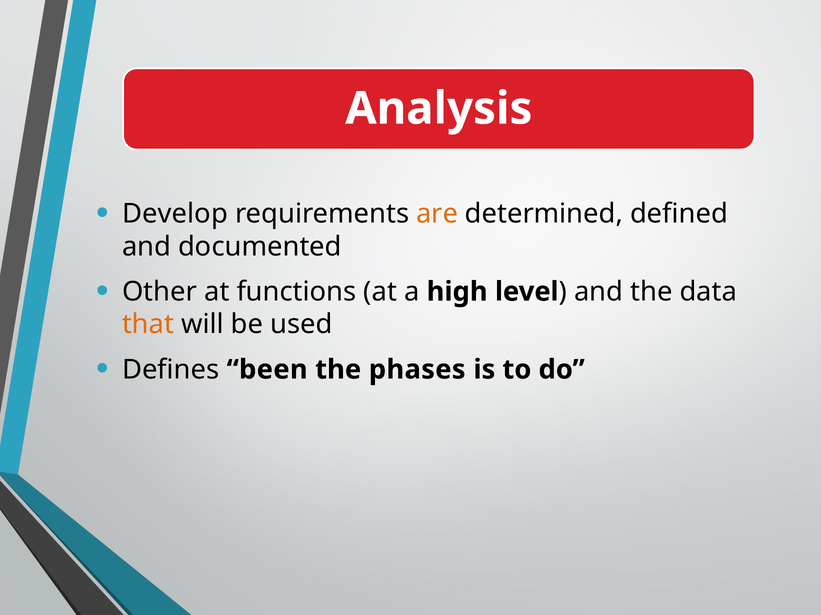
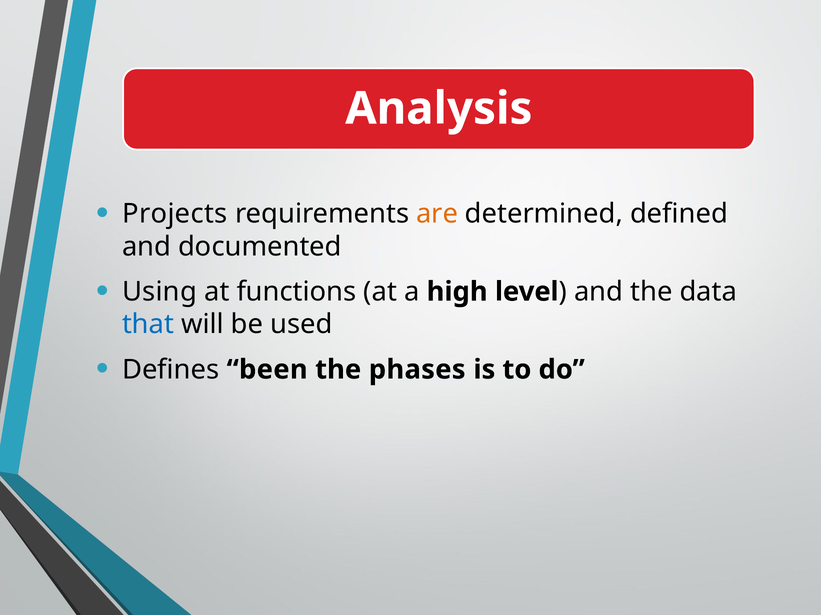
Develop: Develop -> Projects (175, 214)
Other: Other -> Using (159, 292)
that colour: orange -> blue (148, 325)
